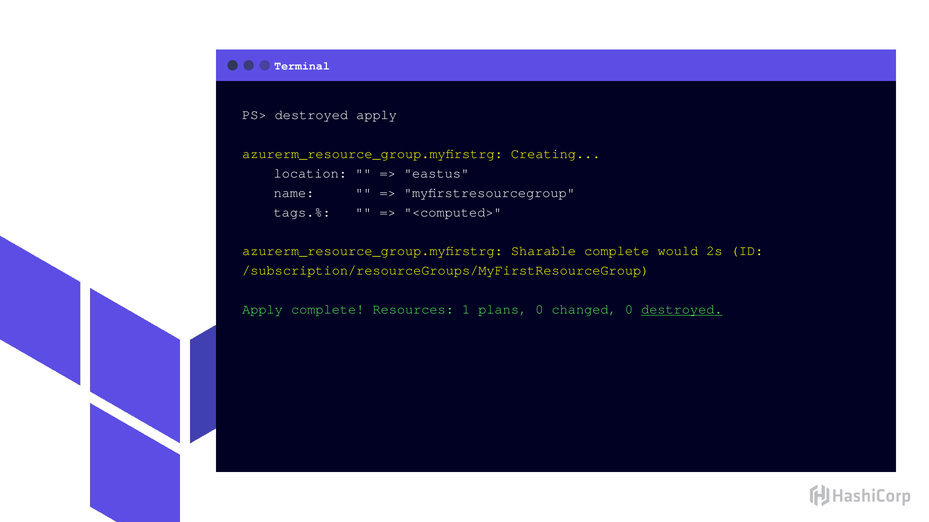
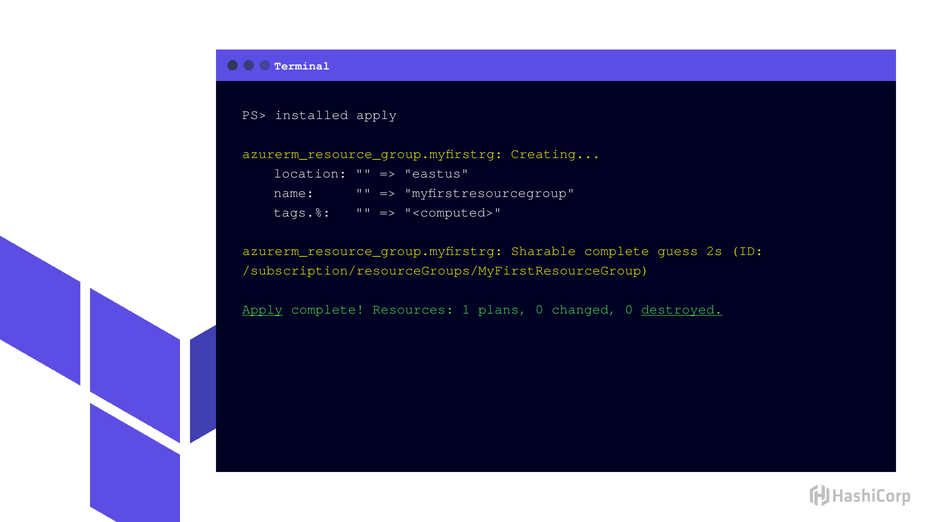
PS> destroyed: destroyed -> installed (311, 115)
would: would -> guess (678, 251)
Apply underline: none -> present (263, 310)
